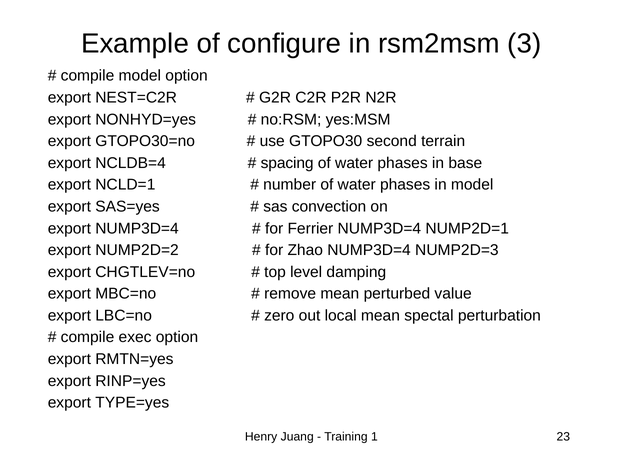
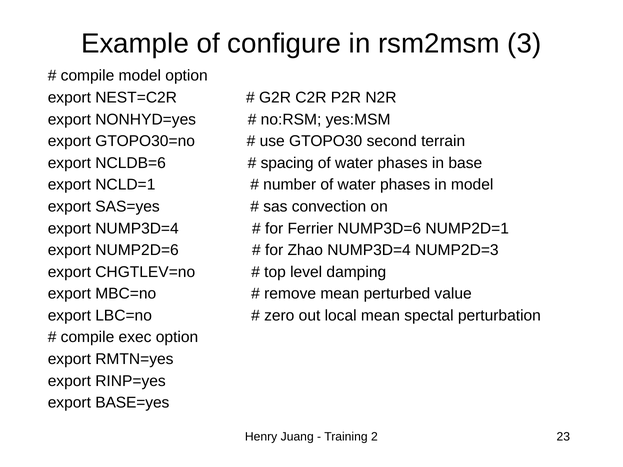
NCLDB=4: NCLDB=4 -> NCLDB=6 (131, 163)
Ferrier NUMP3D=4: NUMP3D=4 -> NUMP3D=6 (379, 228)
NUMP2D=2: NUMP2D=2 -> NUMP2D=6 (137, 250)
TYPE=yes: TYPE=yes -> BASE=yes (132, 403)
1: 1 -> 2 (374, 437)
